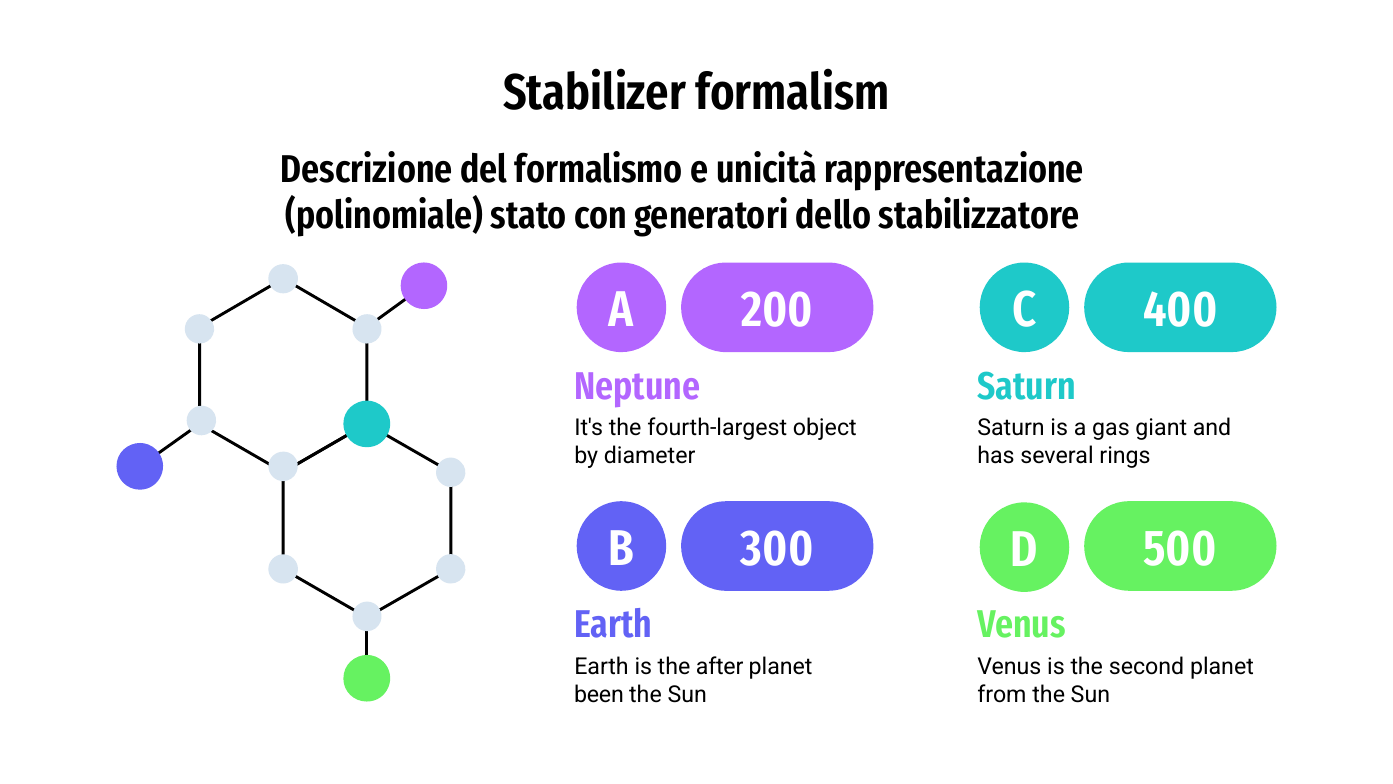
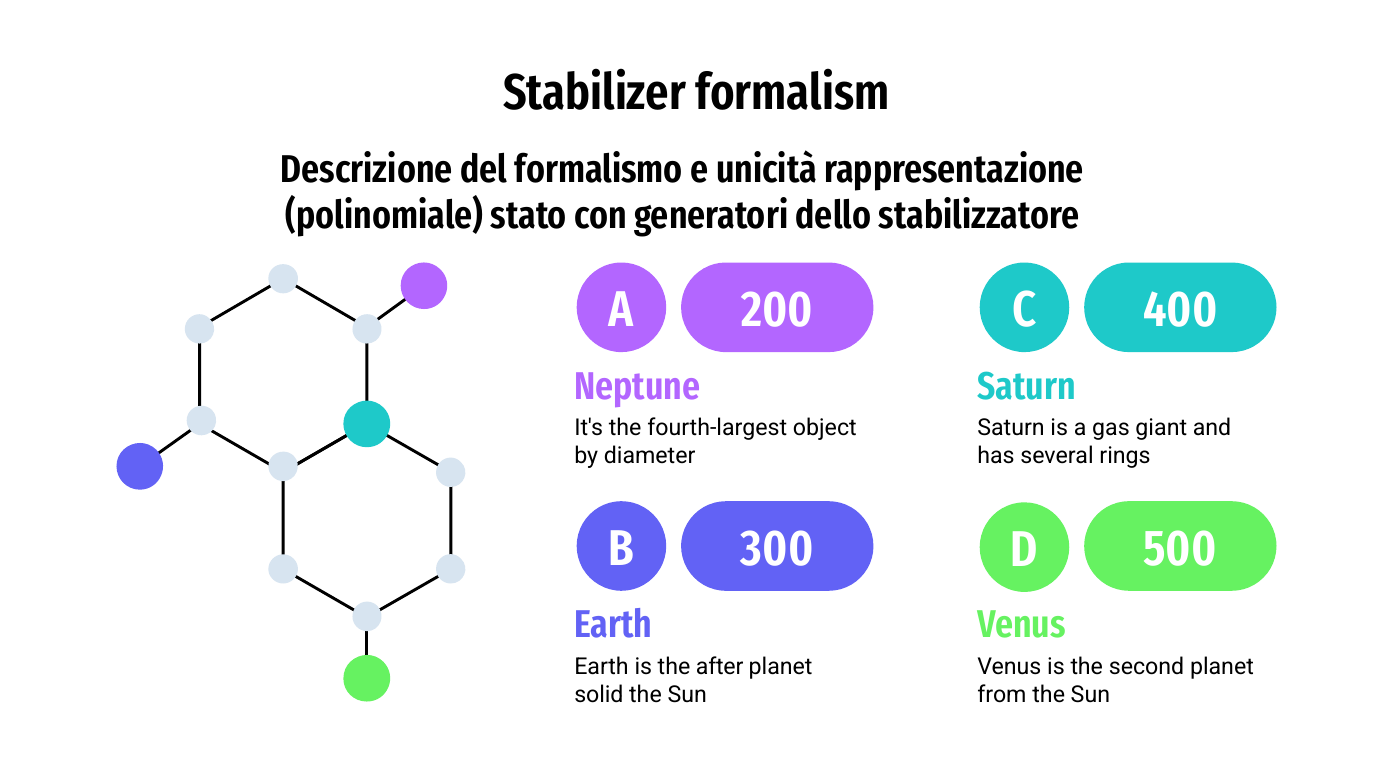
been: been -> solid (599, 694)
